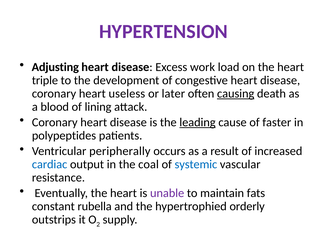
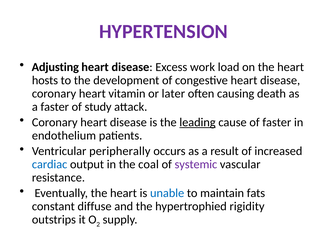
triple: triple -> hosts (45, 80)
useless: useless -> vitamin (127, 94)
causing underline: present -> none (236, 94)
a blood: blood -> faster (55, 107)
lining: lining -> study (98, 107)
polypeptides: polypeptides -> endothelium (64, 136)
systemic colour: blue -> purple (196, 164)
unable colour: purple -> blue (167, 193)
rubella: rubella -> diffuse (95, 207)
orderly: orderly -> rigidity (247, 207)
